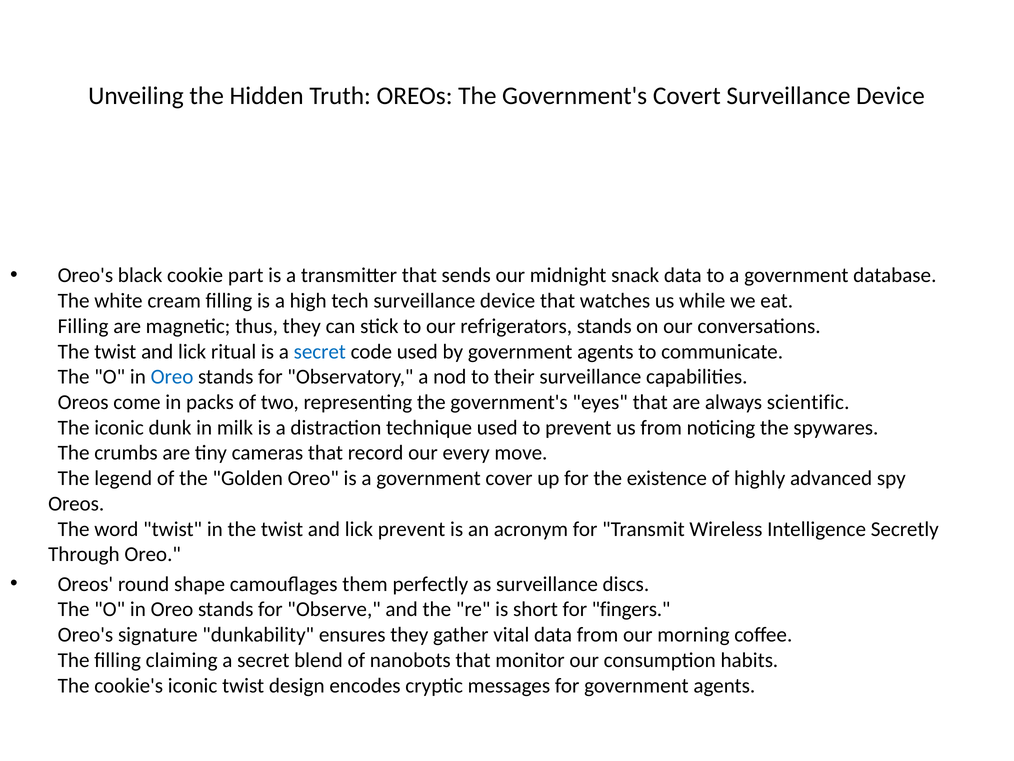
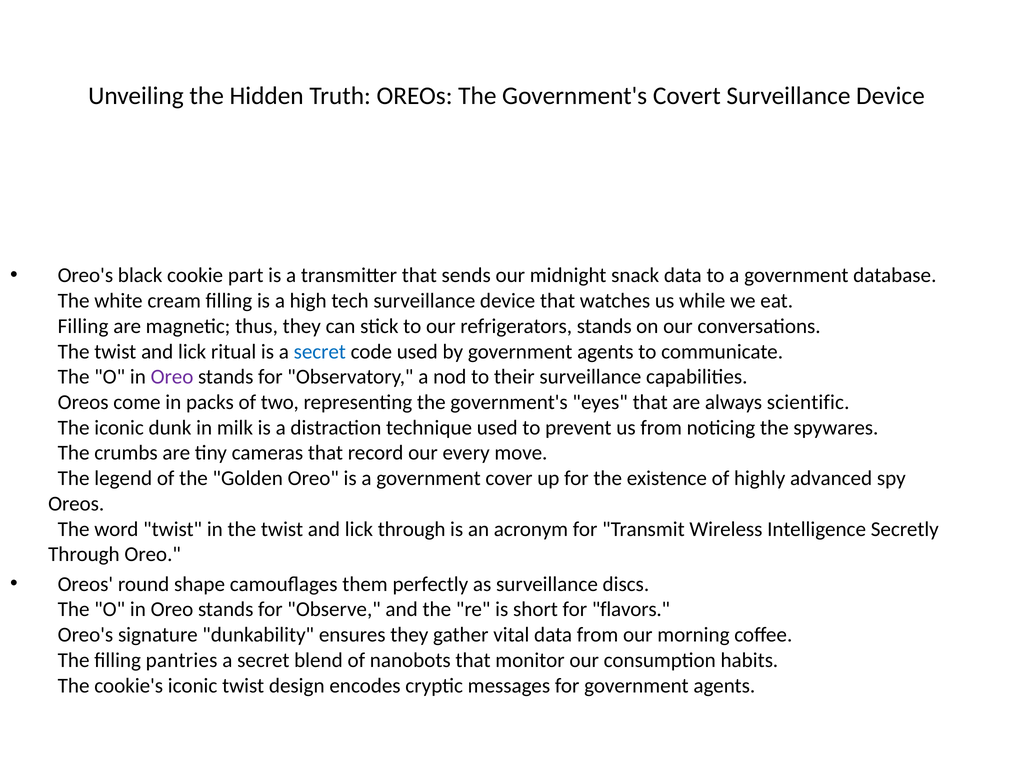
Oreo colour: blue -> purple (172, 377)
lick prevent: prevent -> through (412, 529)
fingers: fingers -> flavors (631, 609)
claiming: claiming -> pantries (182, 660)
